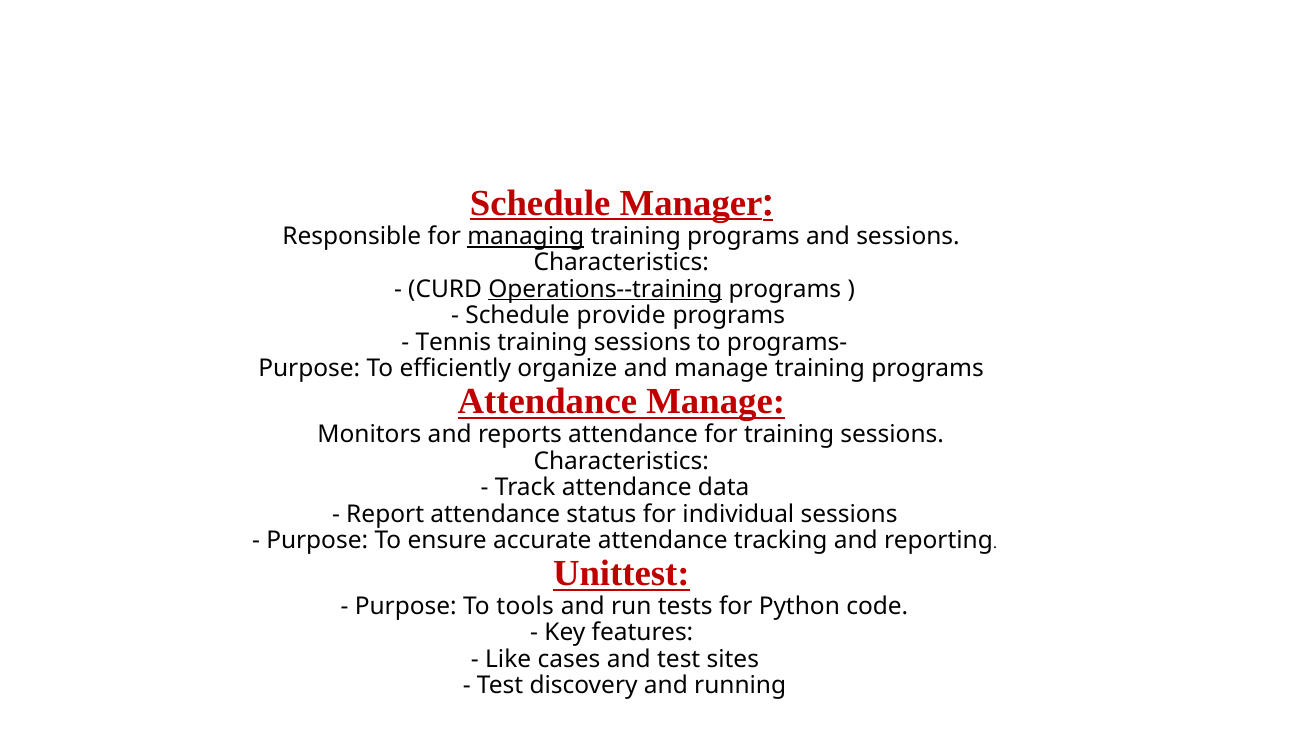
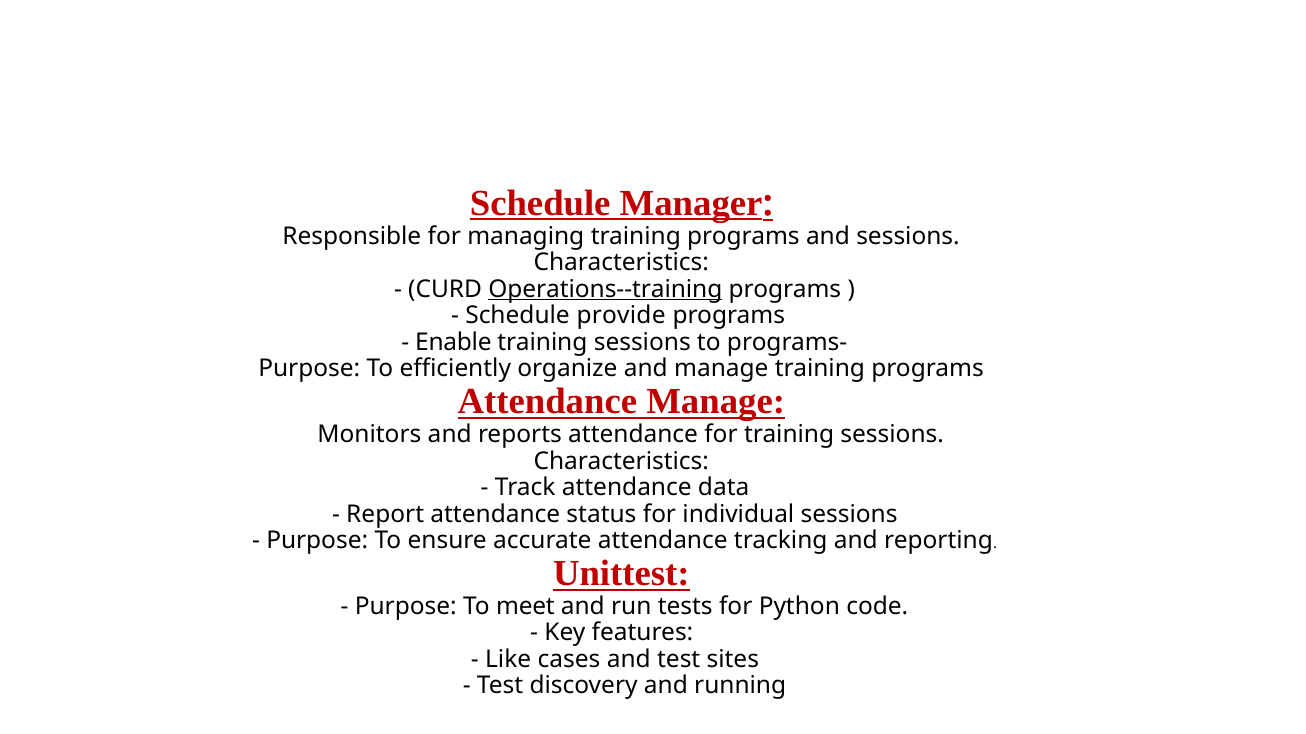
managing underline: present -> none (526, 237)
Tennis: Tennis -> Enable (453, 342)
tools: tools -> meet (525, 607)
